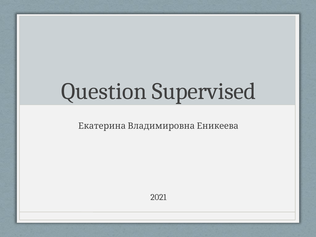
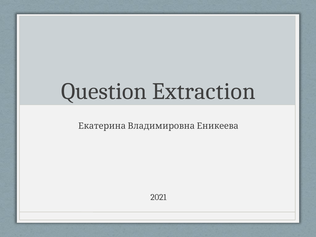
Supervised: Supervised -> Extraction (204, 91)
